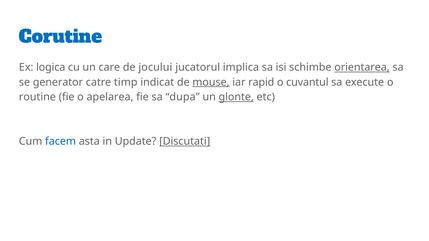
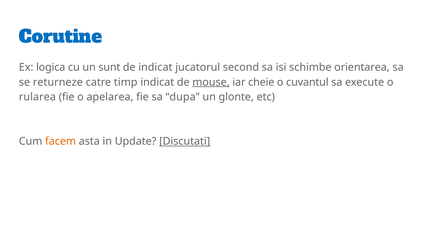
care: care -> sunt (109, 67)
de jocului: jocului -> indicat (155, 67)
implica: implica -> second (241, 67)
orientarea underline: present -> none (362, 67)
generator: generator -> returneze (58, 82)
rapid: rapid -> cheie (261, 82)
routine: routine -> rularea (37, 97)
glonte underline: present -> none (236, 97)
facem colour: blue -> orange (61, 141)
